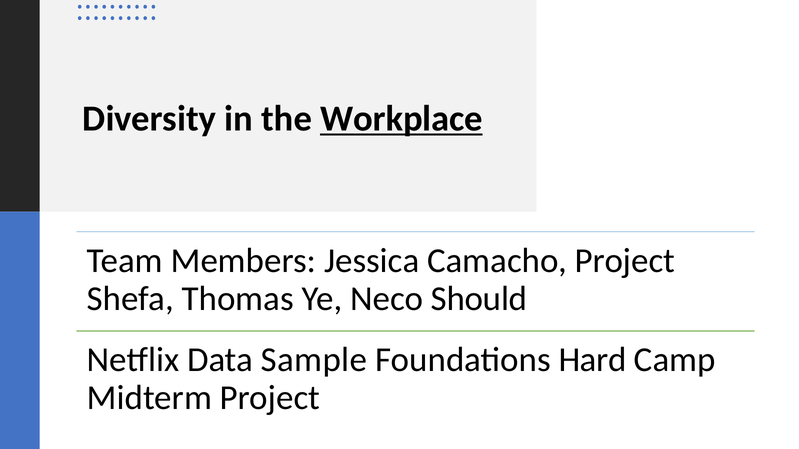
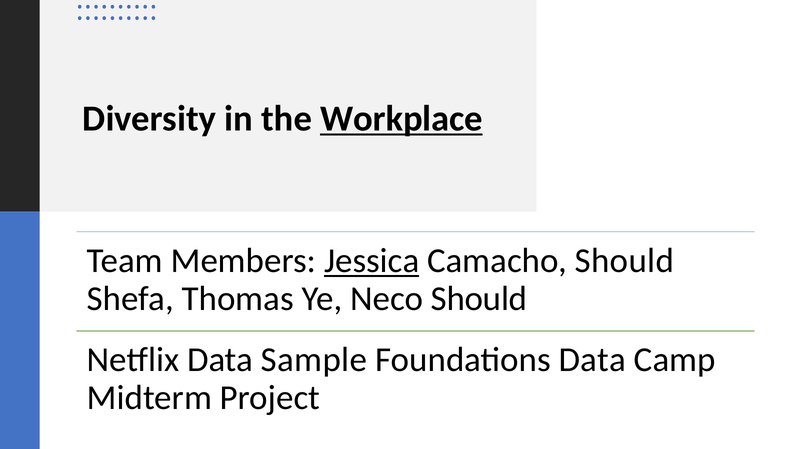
Jessica underline: none -> present (372, 261)
Camacho Project: Project -> Should (625, 261)
Foundations Hard: Hard -> Data (592, 360)
